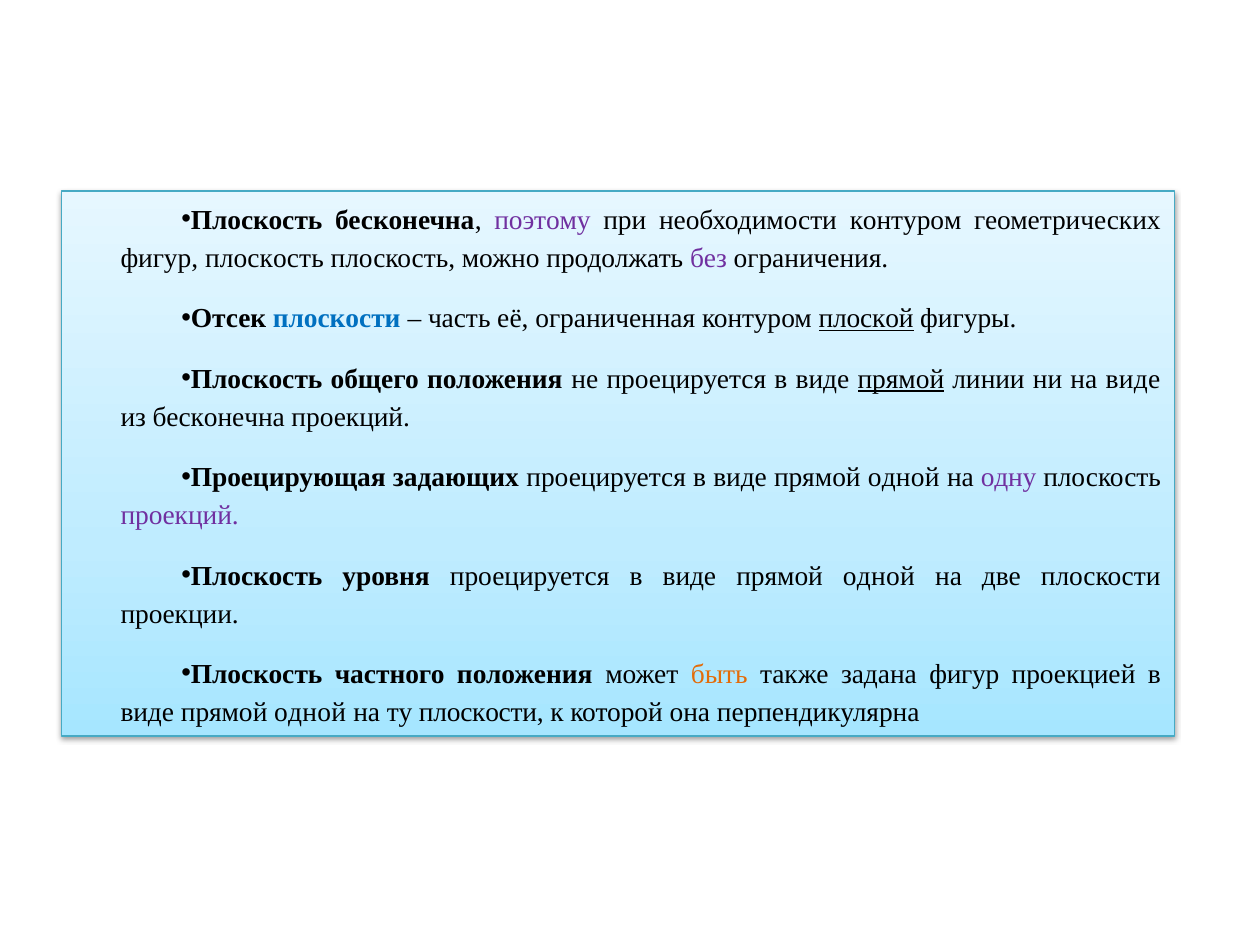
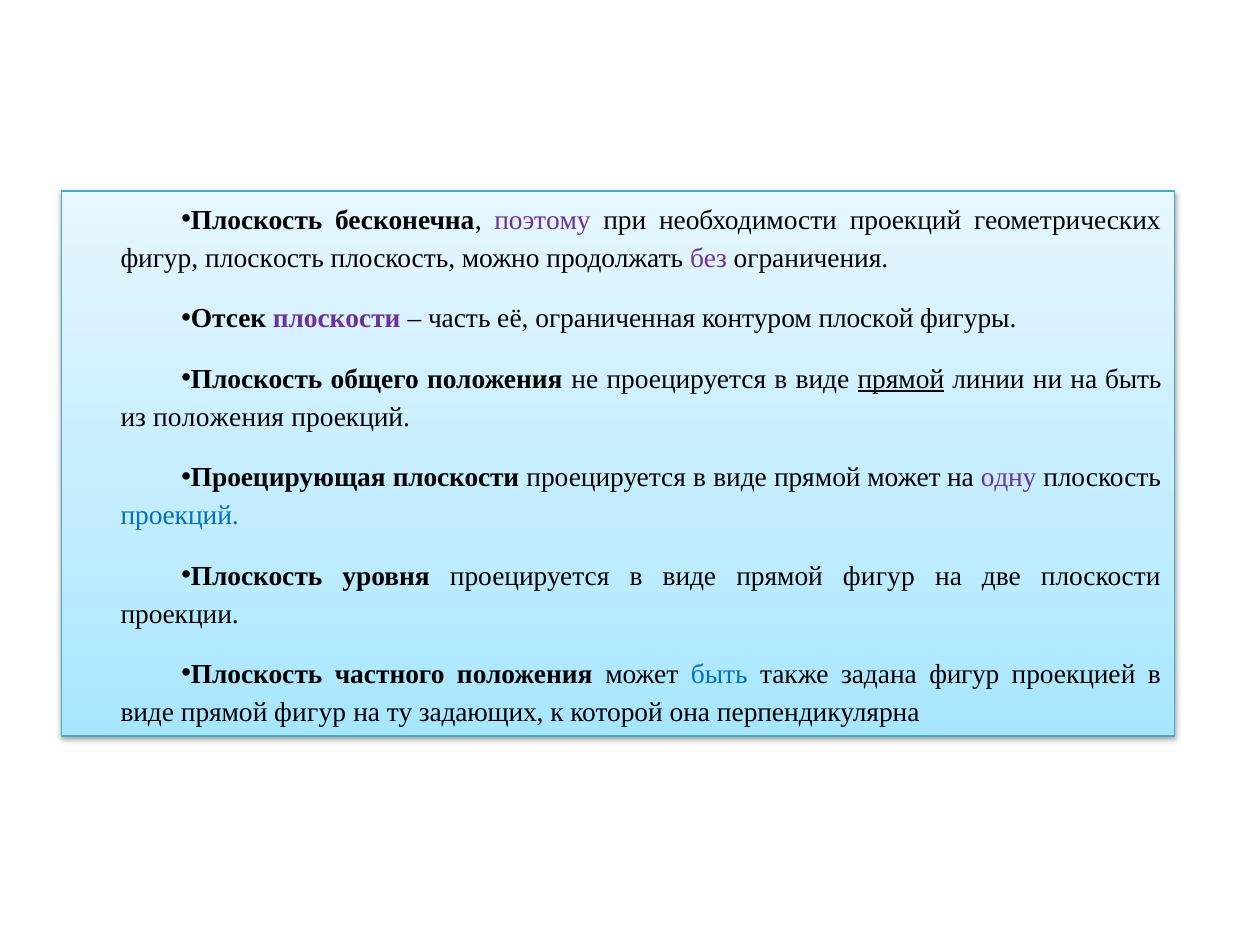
необходимости контуром: контуром -> проекций (906, 220)
плоскости colour: blue -> purple (337, 319)
плоской underline: present -> none (866, 319)
на виде: виде -> быть (1133, 379)
из бесконечна: бесконечна -> положения (219, 417)
Проецирующая задающих: задающих -> плоскости (456, 478)
одной: одной -> может (904, 478)
проекций colour: purple -> blue (180, 516)
одной: одной -> фигур (879, 576)
быть colour: orange -> blue (719, 675)
одной: одной -> фигур (310, 712)
ту плоскости: плоскости -> задающих (481, 712)
